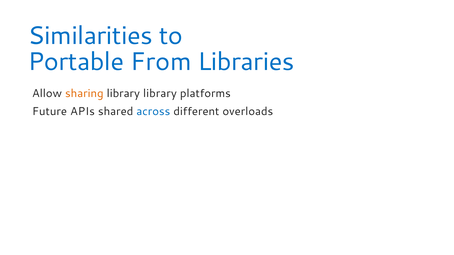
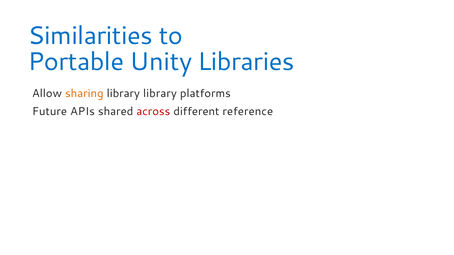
From: From -> Unity (161, 62)
across colour: blue -> red (153, 111)
overloads: overloads -> reference (248, 111)
